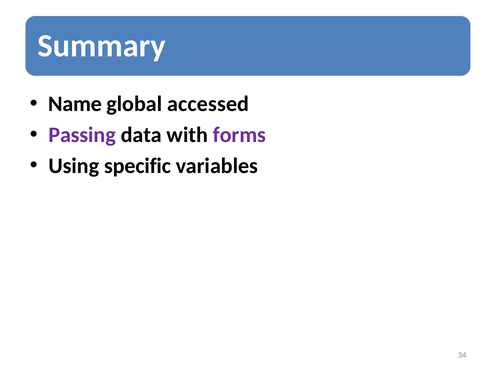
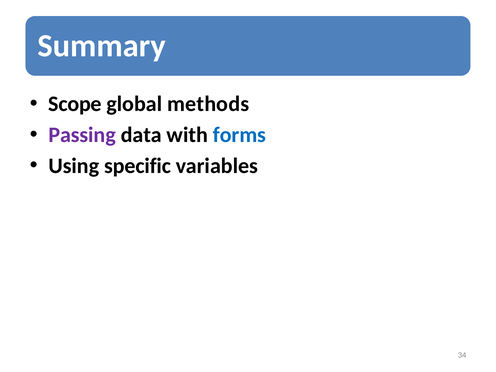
Name: Name -> Scope (75, 104)
accessed: accessed -> methods (208, 104)
forms colour: purple -> blue (239, 135)
